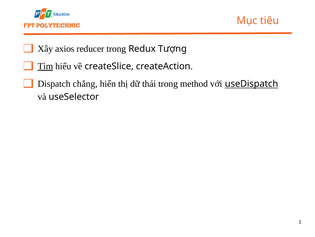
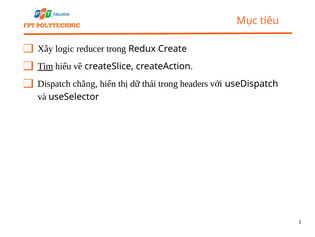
axios: axios -> logic (65, 49)
Tượng: Tượng -> Create (172, 49)
method: method -> headers (194, 84)
useDispatch underline: present -> none (252, 84)
